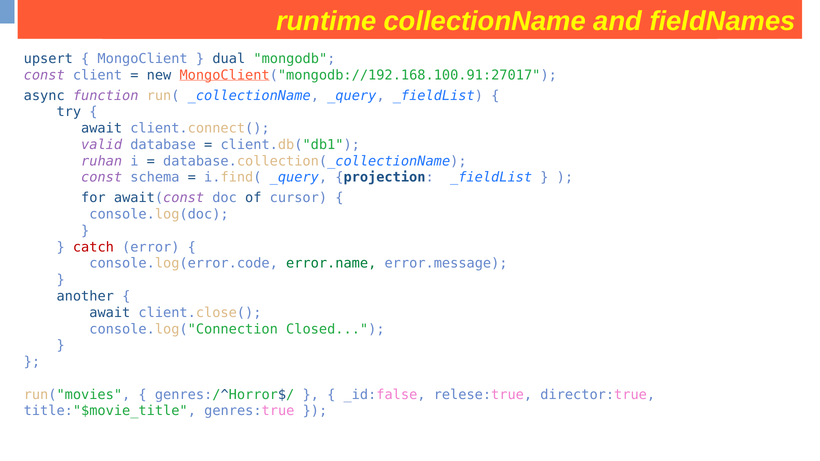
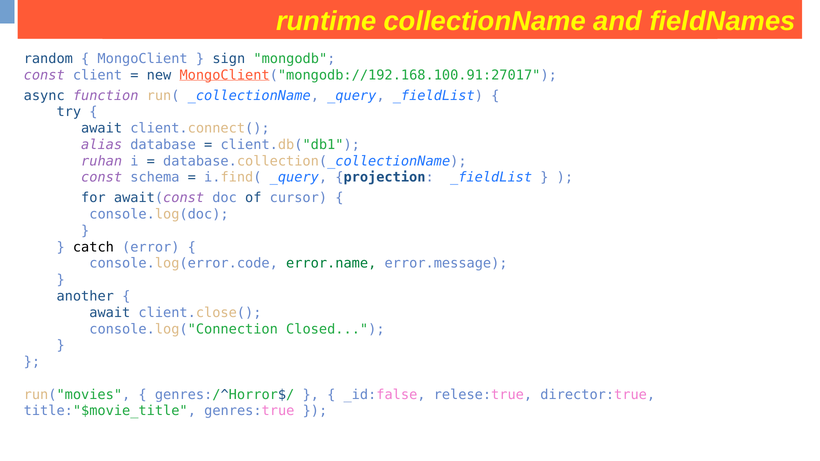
upsert: upsert -> random (48, 59)
dual: dual -> sign (229, 59)
valid: valid -> alias (102, 145)
catch colour: red -> black (93, 247)
